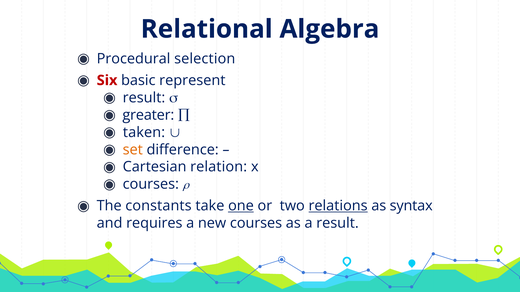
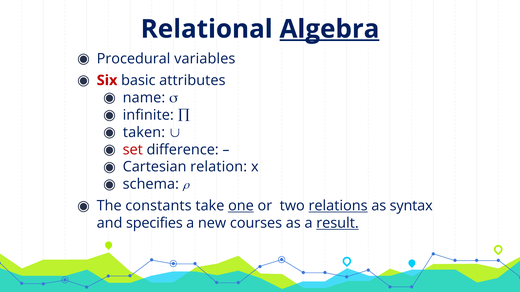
Algebra underline: none -> present (329, 29)
selection: selection -> variables (205, 59)
represent: represent -> attributes (192, 80)
result: result -> name (144, 98)
greater: greater -> infinite (148, 115)
set colour: orange -> red (133, 150)
courses: courses -> schema (151, 185)
requires: requires -> specifies (154, 224)
result underline: none -> present (338, 224)
